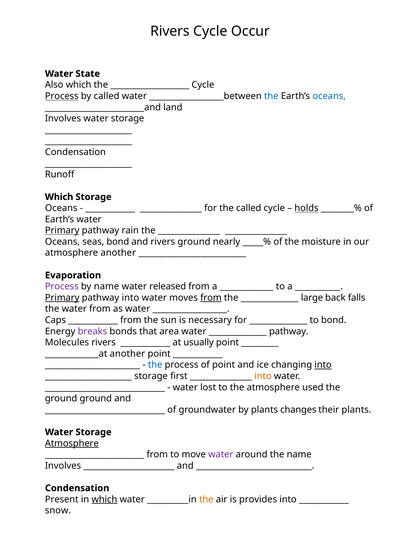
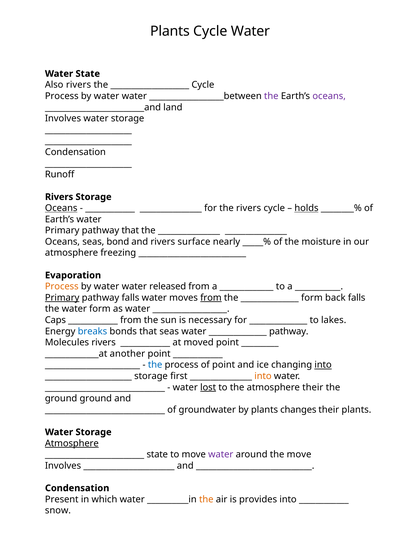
Rivers: Rivers -> Plants (170, 31)
Cycle Occur: Occur -> Water (250, 31)
Also which: which -> rivers (79, 85)
Process underline: present -> none (62, 96)
called: called -> water (107, 96)
the colour: blue -> purple (271, 96)
oceans colour: blue -> purple (329, 96)
Which: Which -> Rivers (59, 197)
Oceans underline: none -> present (61, 208)
the called: called -> rivers (249, 208)
Primary underline: present -> none (62, 231)
pathway rain: rain -> that (130, 231)
rivers ground: ground -> surface (194, 242)
atmosphere another: another -> freezing (118, 253)
Process colour: purple -> orange (62, 287)
name: name -> water (107, 287)
pathway into: into -> falls (130, 298)
large: large -> form (312, 298)
water from: from -> form (100, 309)
to bond: bond -> lakes (334, 320)
breaks colour: purple -> blue (92, 331)
that area: area -> seas (169, 331)
usually: usually -> moved (199, 343)
lost underline: none -> present (208, 387)
atmosphere used: used -> their (313, 387)
from: from -> state (157, 455)
the name: name -> move (299, 455)
which underline: present -> none (104, 499)
